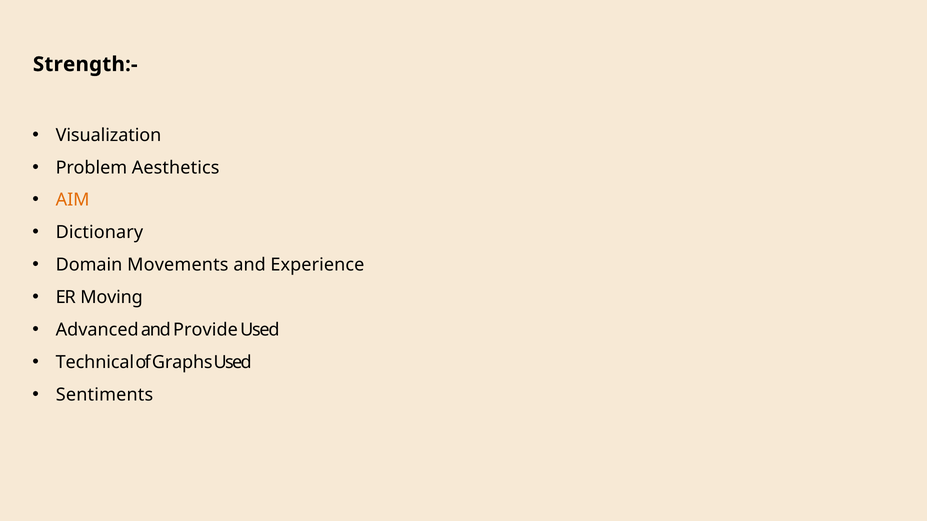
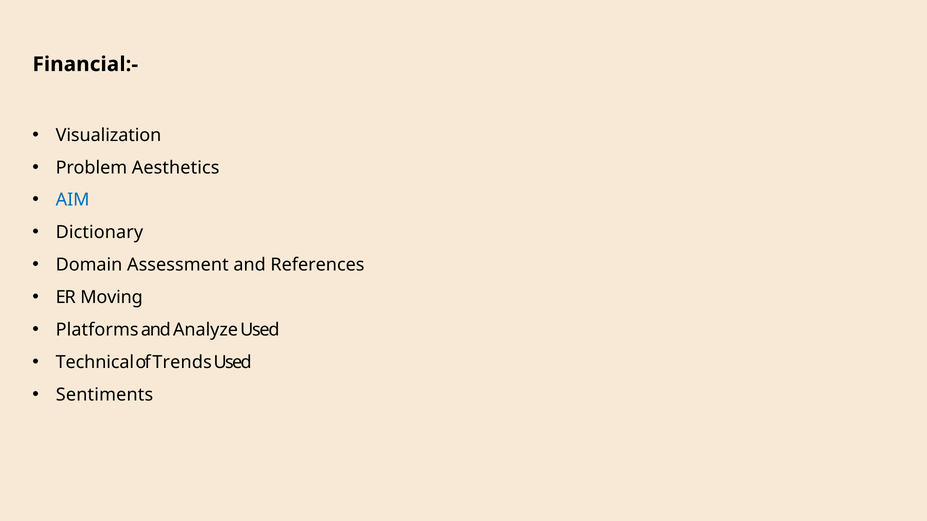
Strength:-: Strength:- -> Financial:- (85, 64)
AIM colour: orange -> blue (73, 200)
Movements: Movements -> Assessment (178, 265)
Experience: Experience -> References (317, 265)
Advanced: Advanced -> Platforms (97, 330)
Provide: Provide -> Analyze (205, 330)
Graphs: Graphs -> Trends (182, 363)
